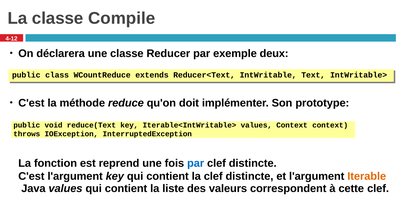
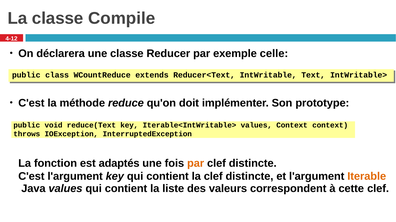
deux: deux -> celle (274, 54)
reprend: reprend -> adaptés (119, 164)
par colour: blue -> orange (196, 164)
